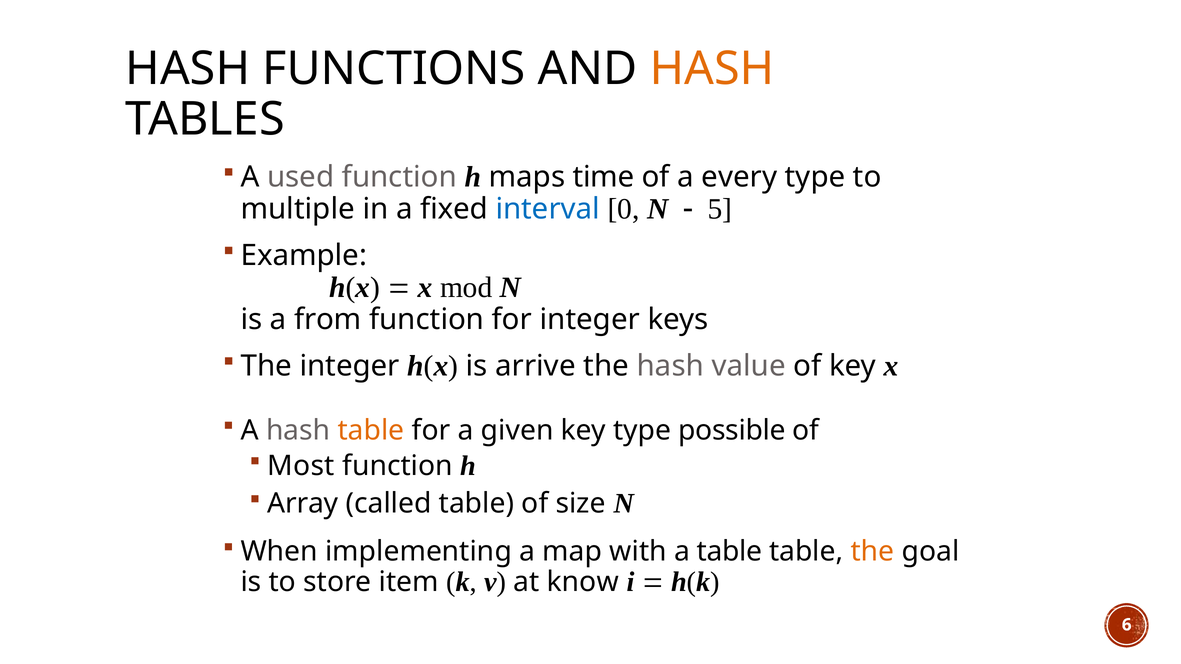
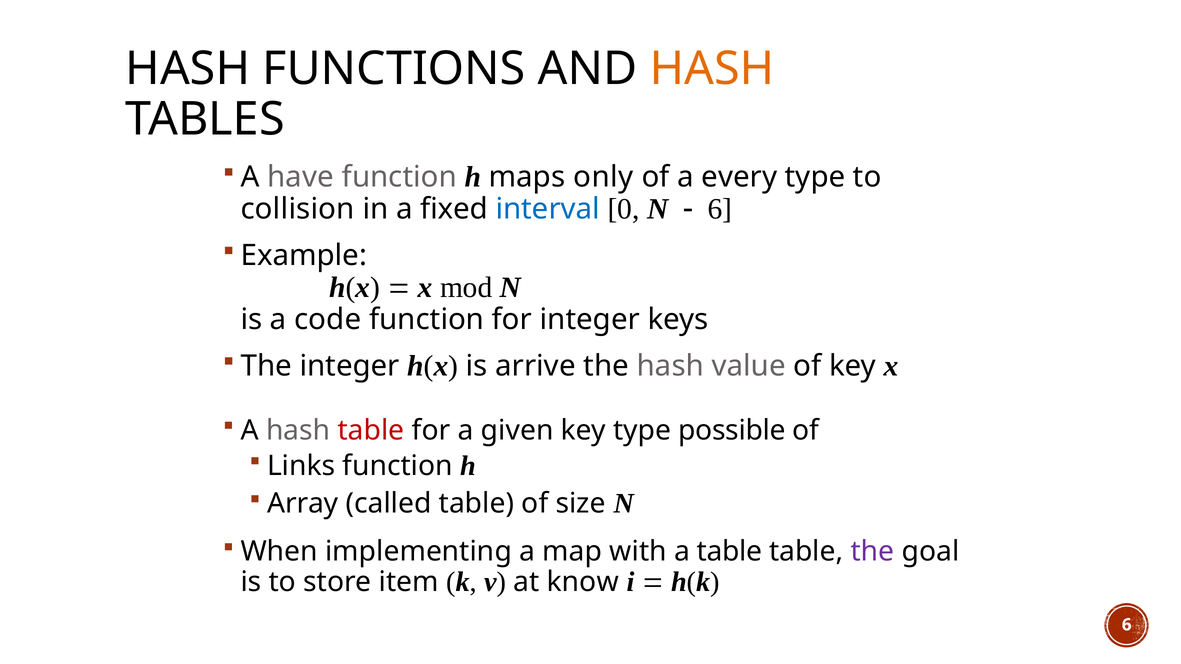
used: used -> have (301, 177)
time: time -> only (603, 177)
multiple: multiple -> collision (298, 209)
5: 5 -> 6 (720, 209)
from: from -> code (328, 319)
table colour: orange -> red (371, 430)
Most: Most -> Links (301, 466)
the colour: orange -> purple (873, 552)
